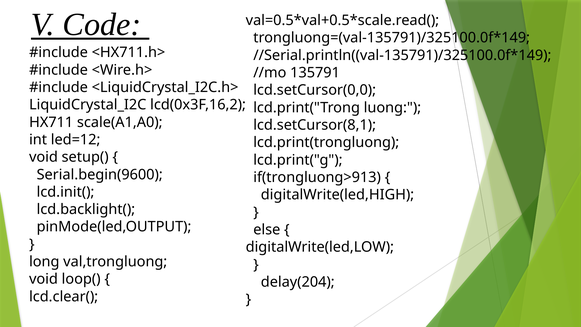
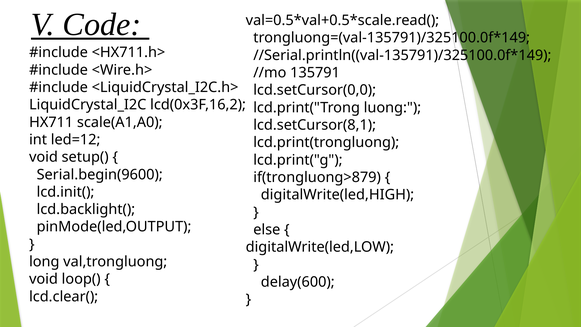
if(trongluong>913: if(trongluong>913 -> if(trongluong>879 (317, 177)
delay(204: delay(204 -> delay(600 (298, 282)
